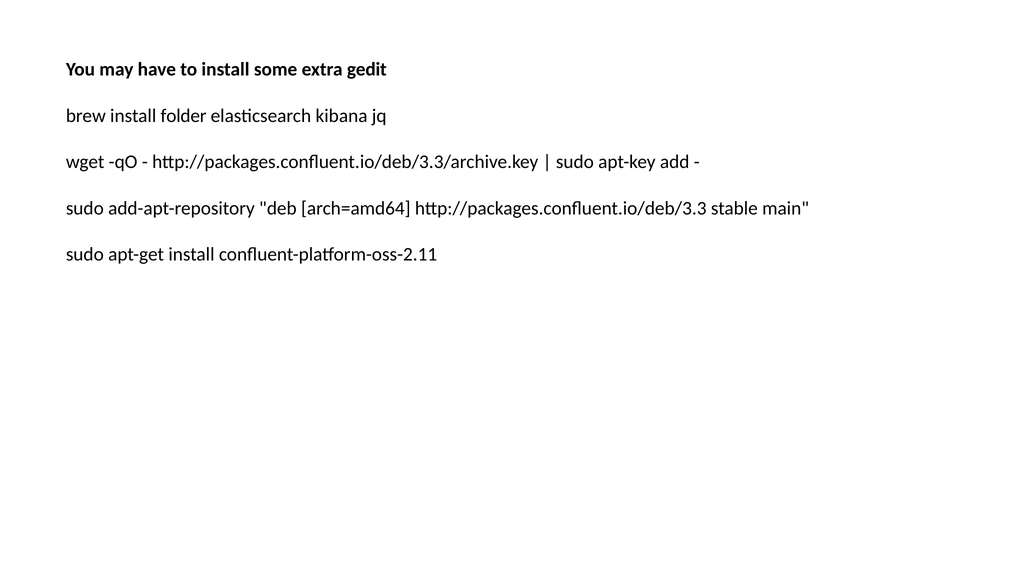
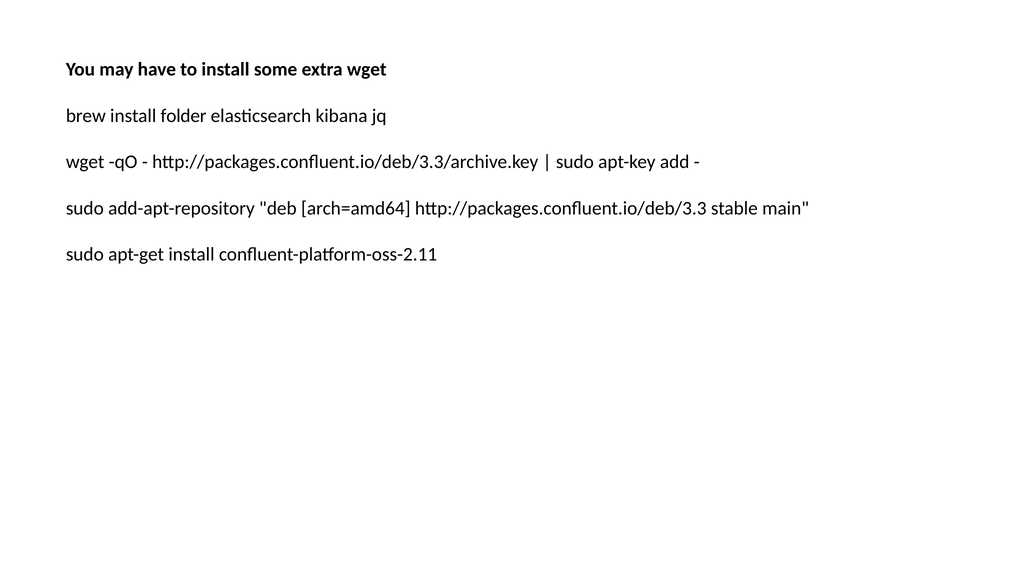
extra gedit: gedit -> wget (367, 69)
